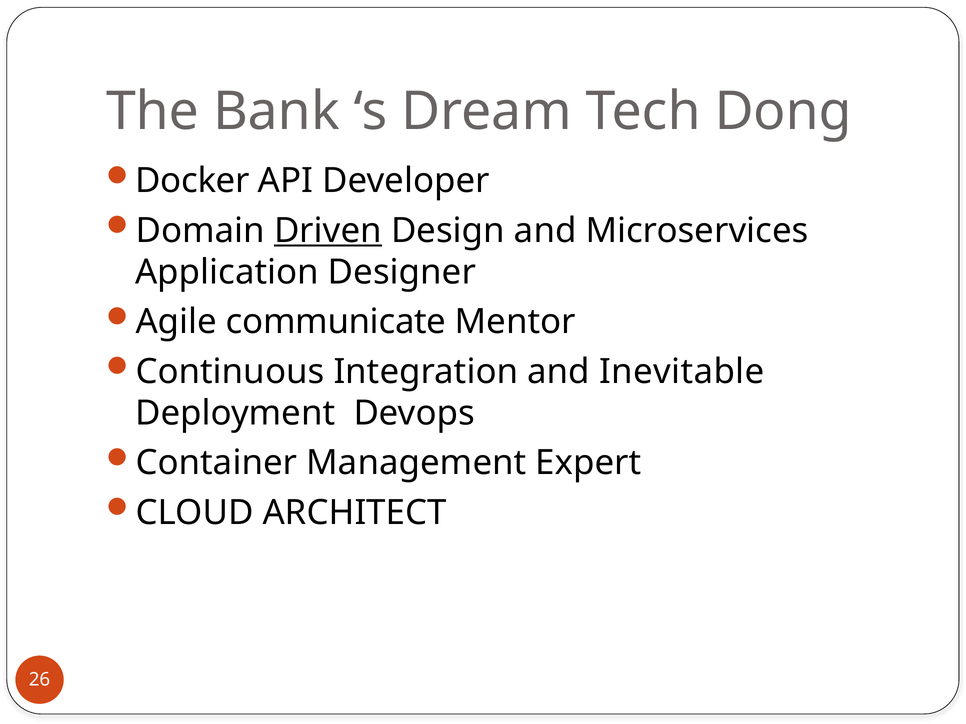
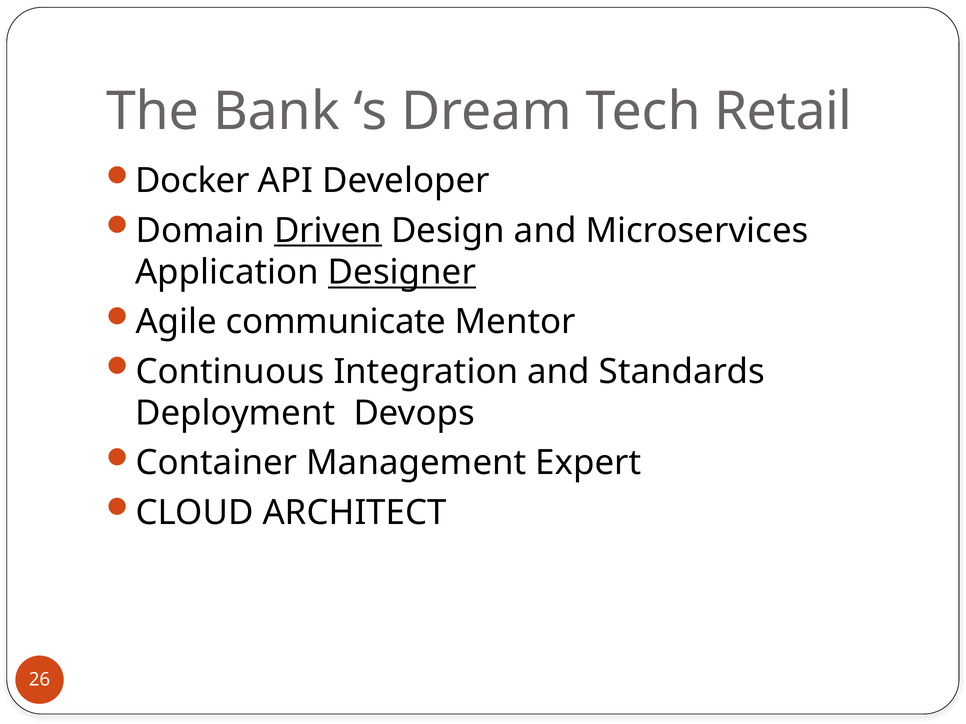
Dong: Dong -> Retail (783, 112)
Designer underline: none -> present (402, 273)
Inevitable: Inevitable -> Standards (682, 372)
